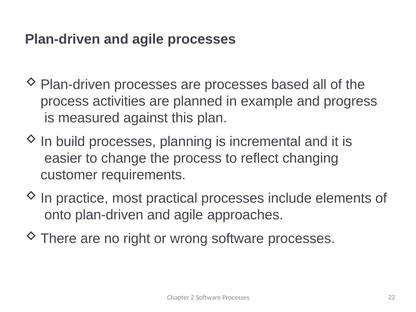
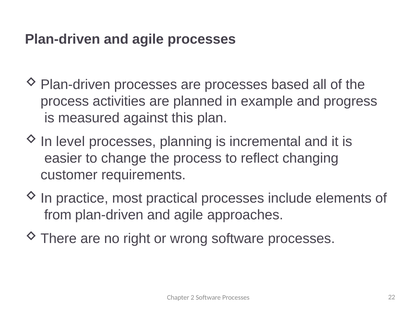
build: build -> level (70, 141)
onto: onto -> from (58, 215)
